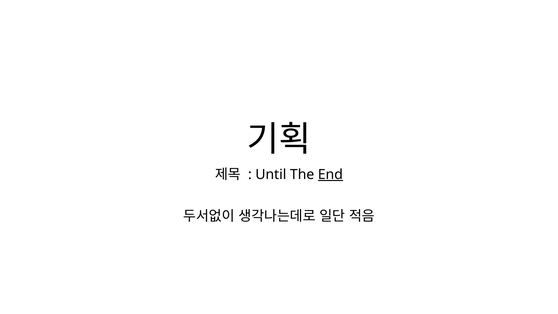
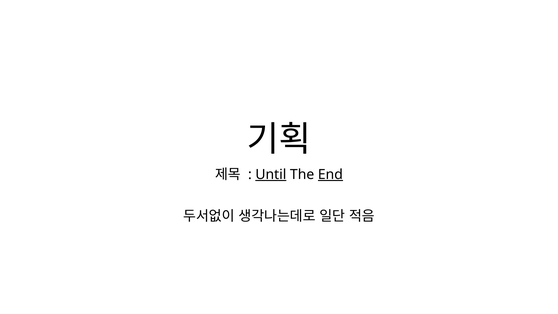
Until underline: none -> present (271, 174)
